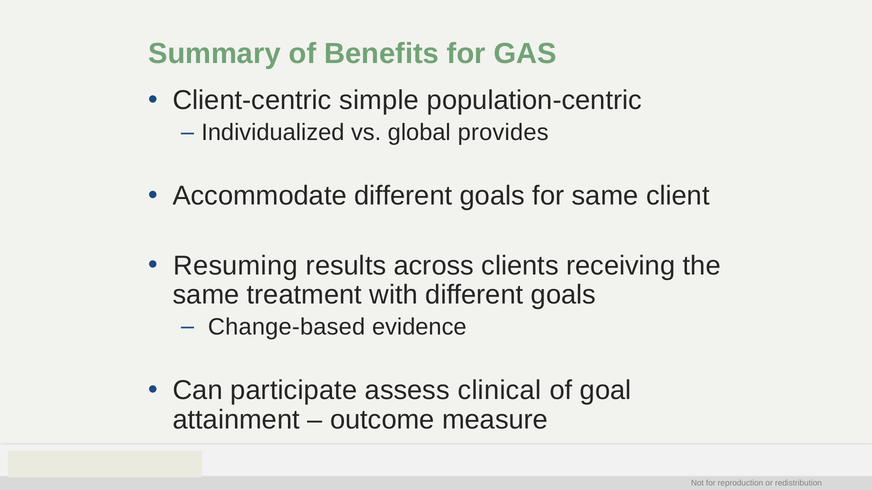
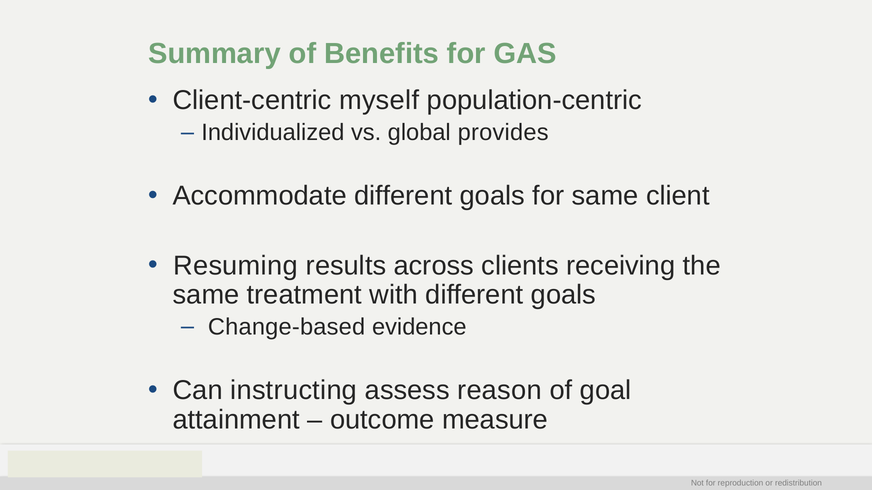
simple: simple -> myself (379, 101)
participate: participate -> instructing (294, 391)
clinical: clinical -> reason (500, 391)
